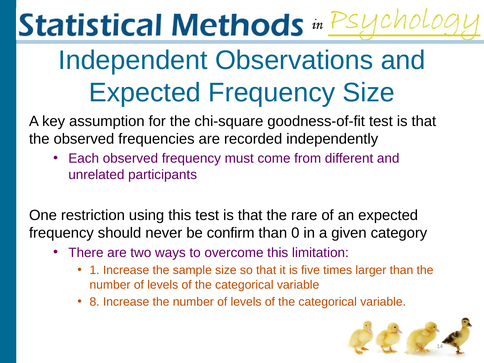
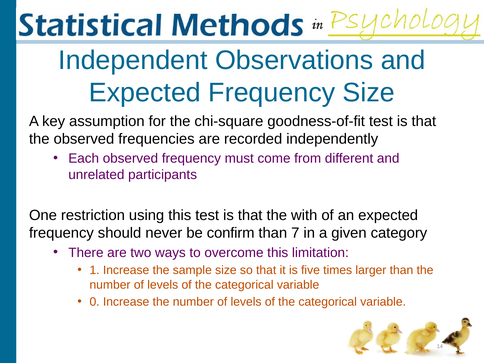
rare: rare -> with (304, 215)
0: 0 -> 7 (295, 233)
8: 8 -> 0 (95, 302)
